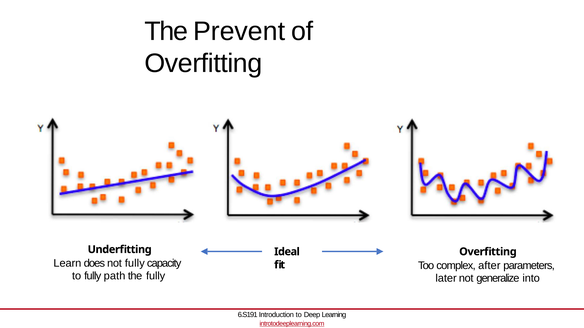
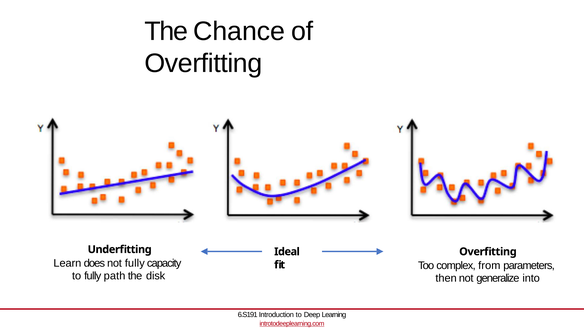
Prevent: Prevent -> Chance (239, 31)
after: after -> from (489, 266)
the fully: fully -> disk (156, 276)
later: later -> then (446, 279)
